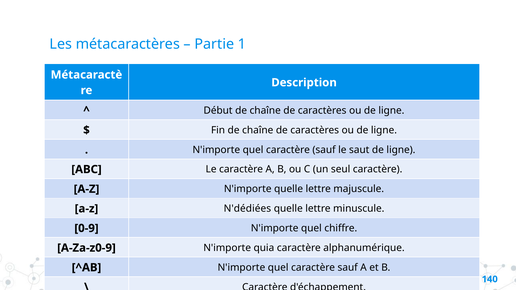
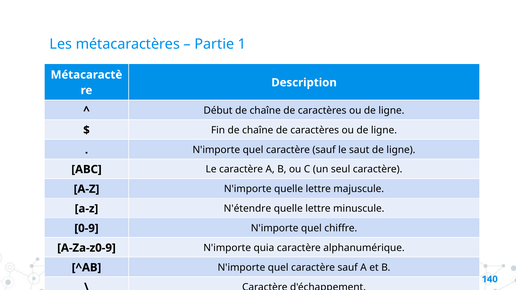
N'dédiées: N'dédiées -> N'étendre (247, 209)
